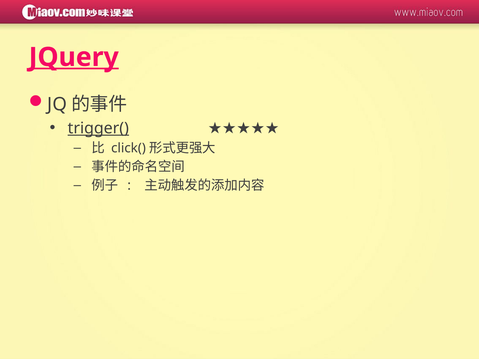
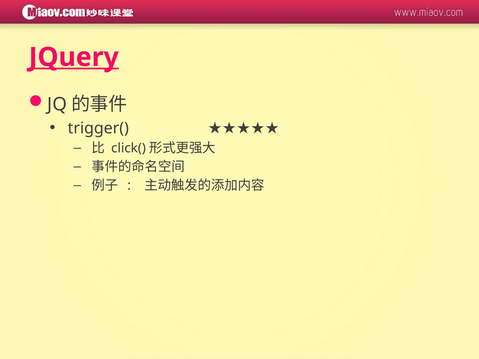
trigger( underline: present -> none (98, 128)
